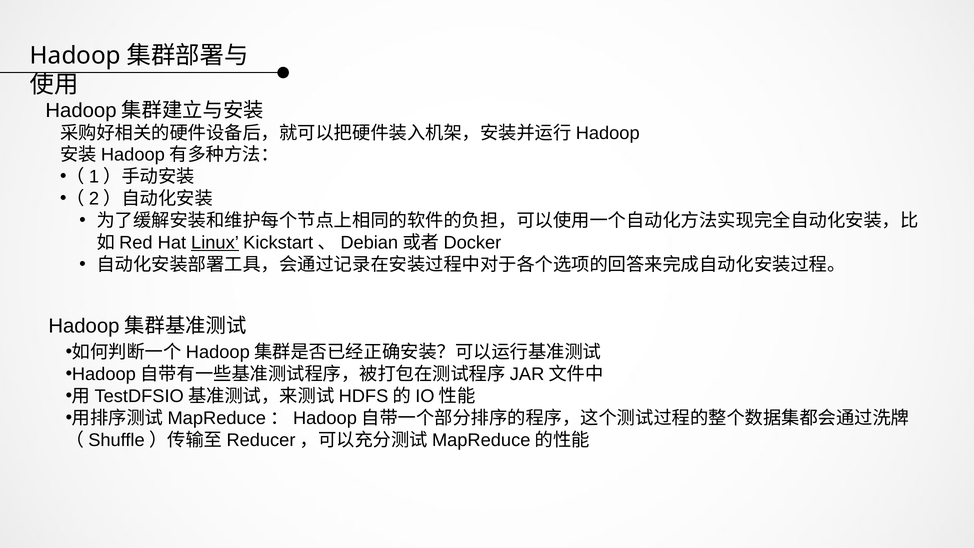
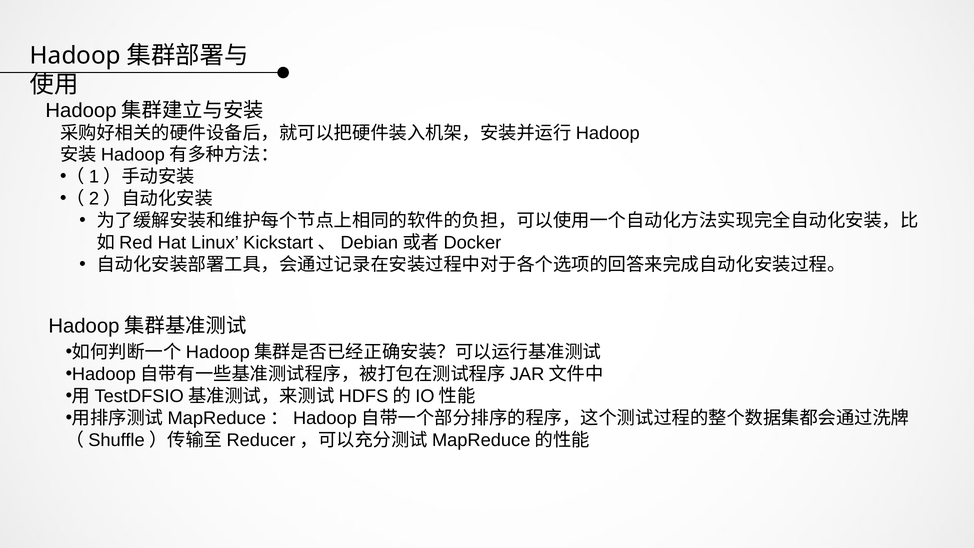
Linux underline: present -> none (215, 243)
